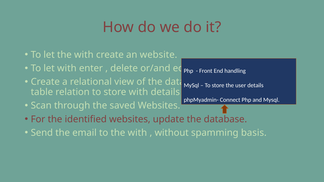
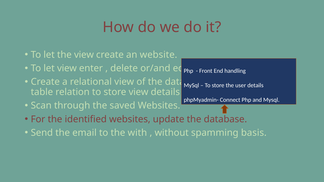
let the with: with -> view (84, 55)
let with: with -> view (67, 68)
store with: with -> view (139, 92)
